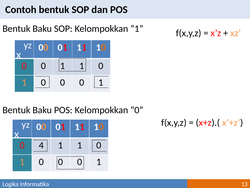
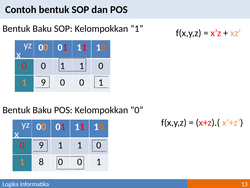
0: 0 -> 9 (43, 82)
0 4: 4 -> 9 (41, 145)
0: 0 -> 8 (41, 161)
